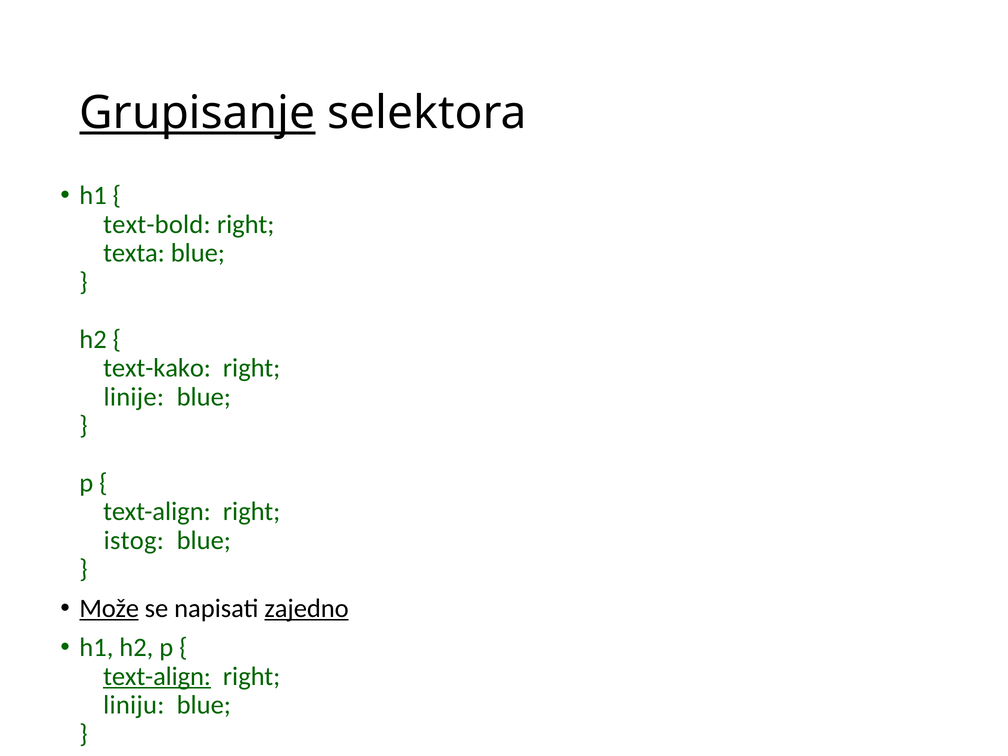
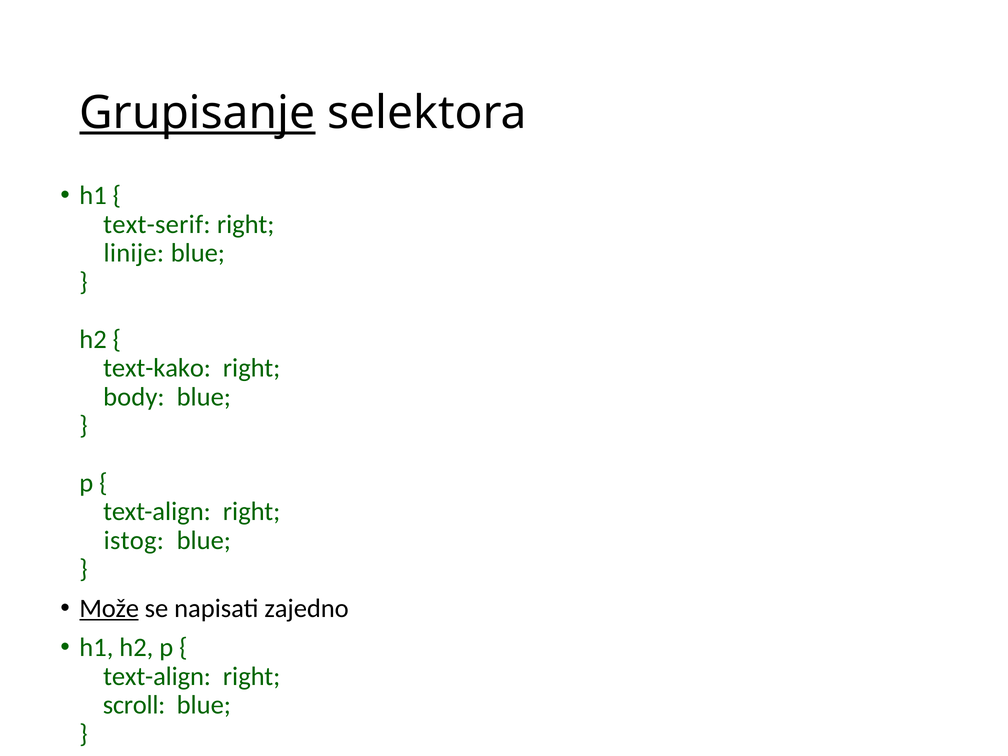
text-bold: text-bold -> text-serif (157, 224)
texta: texta -> linije (134, 253)
linije: linije -> body (134, 397)
zajedno underline: present -> none (307, 608)
text-align underline: present -> none (157, 676)
liniju: liniju -> scroll (134, 705)
